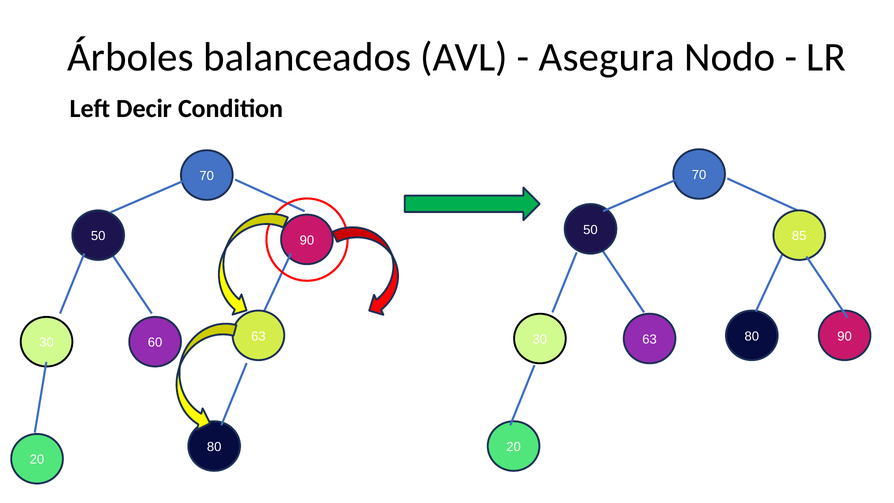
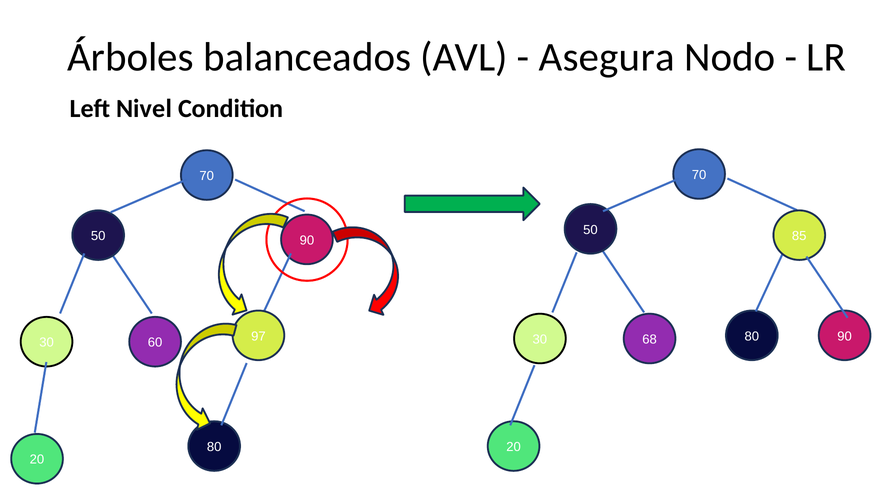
Decir: Decir -> Nivel (144, 109)
30 63: 63 -> 97 (258, 336)
60 63: 63 -> 68 (650, 339)
